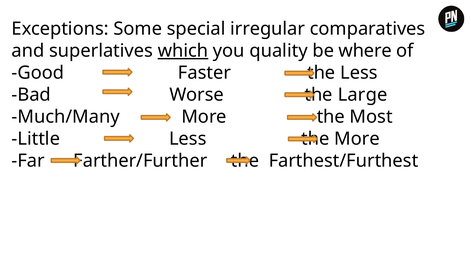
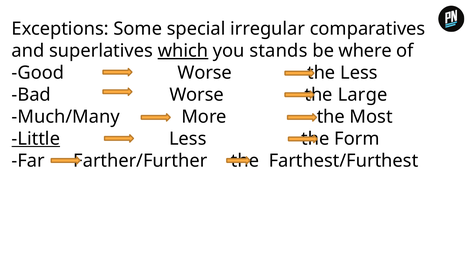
quality: quality -> stands (279, 51)
Good Faster: Faster -> Worse (205, 73)
Little underline: none -> present (36, 139)
More: More -> Form (357, 139)
